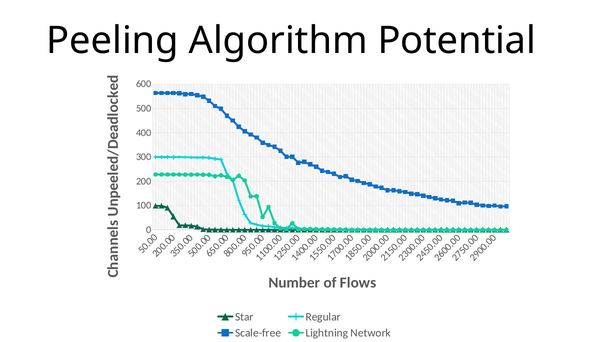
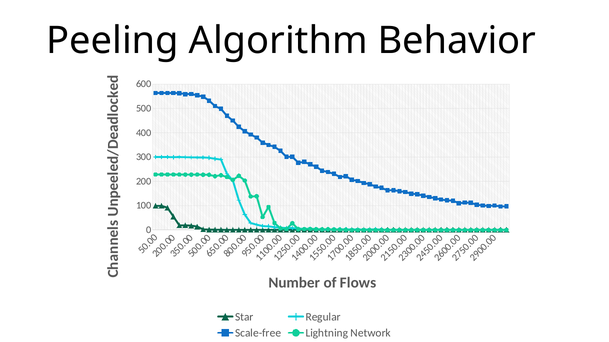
Potential: Potential -> Behavior (457, 41)
